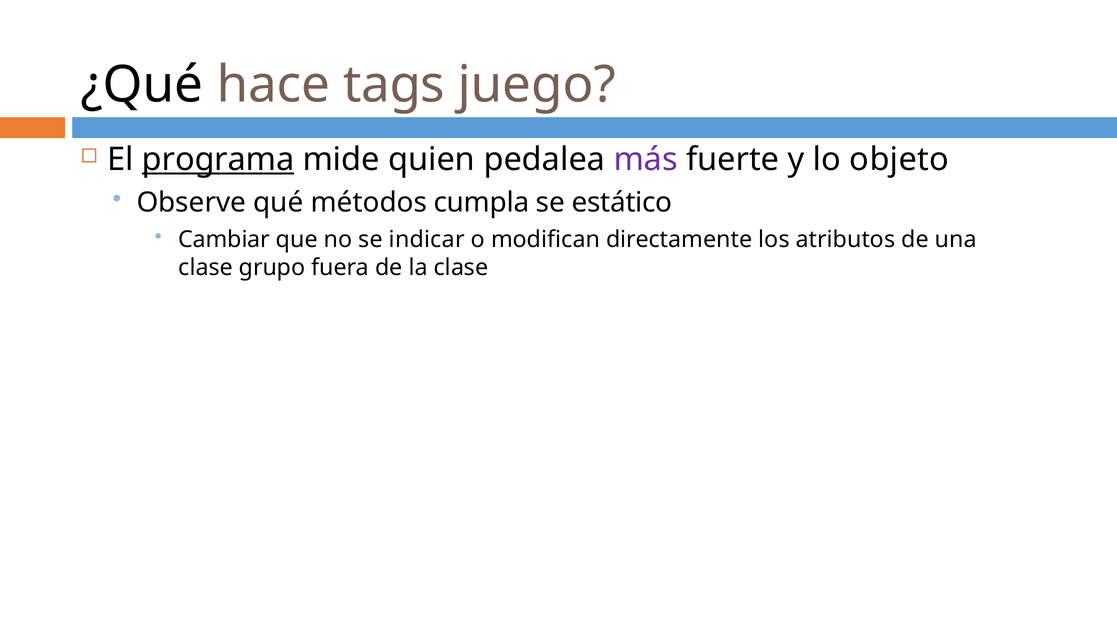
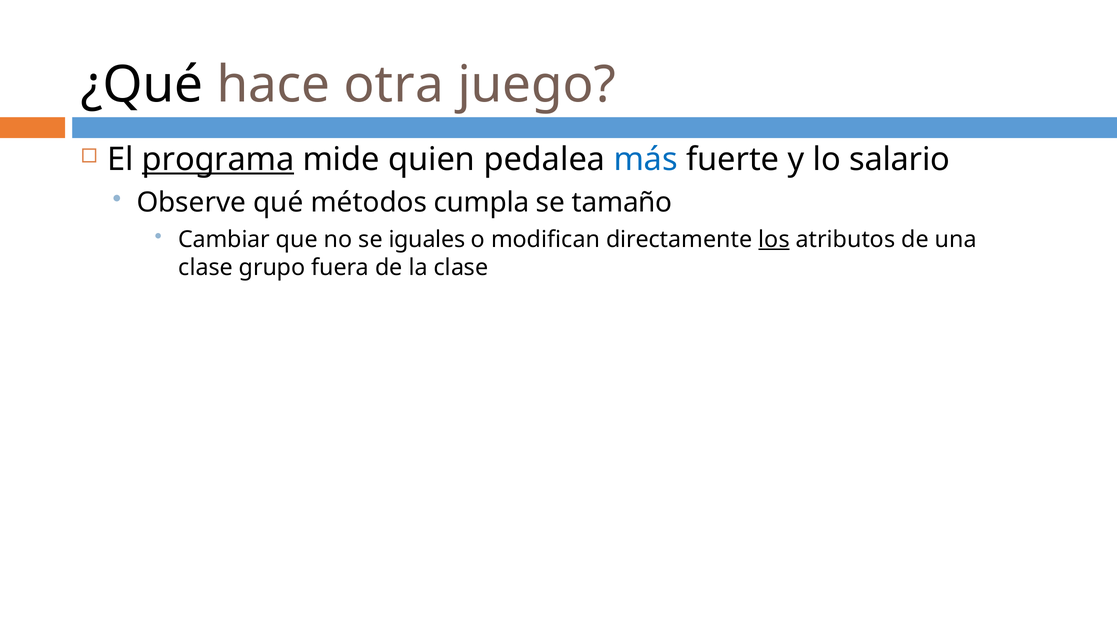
tags: tags -> otra (394, 85)
más colour: purple -> blue (646, 160)
objeto: objeto -> salario (900, 160)
estático: estático -> tamaño (622, 203)
indicar: indicar -> iguales (427, 239)
los underline: none -> present (774, 239)
